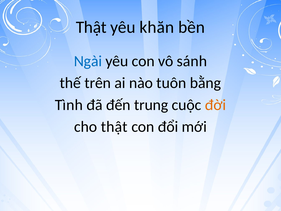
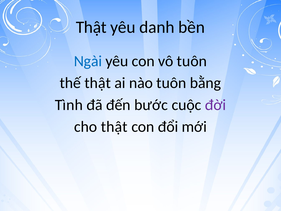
khăn: khăn -> danh (157, 27)
vô sánh: sánh -> tuôn (192, 61)
thế trên: trên -> thật (98, 83)
trung: trung -> bước (151, 105)
đời colour: orange -> purple (215, 105)
